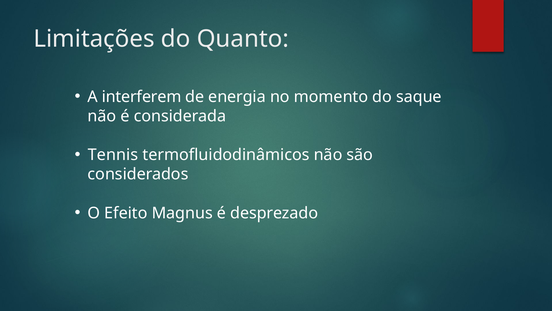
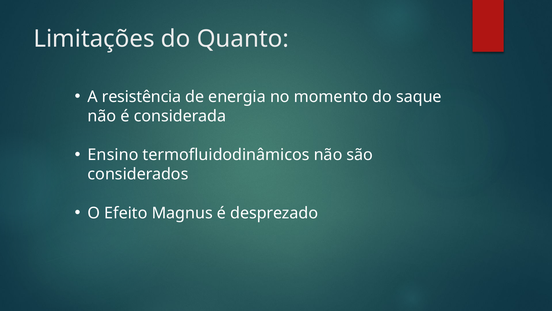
interferem: interferem -> resistência (142, 97)
Tennis: Tennis -> Ensino (113, 155)
